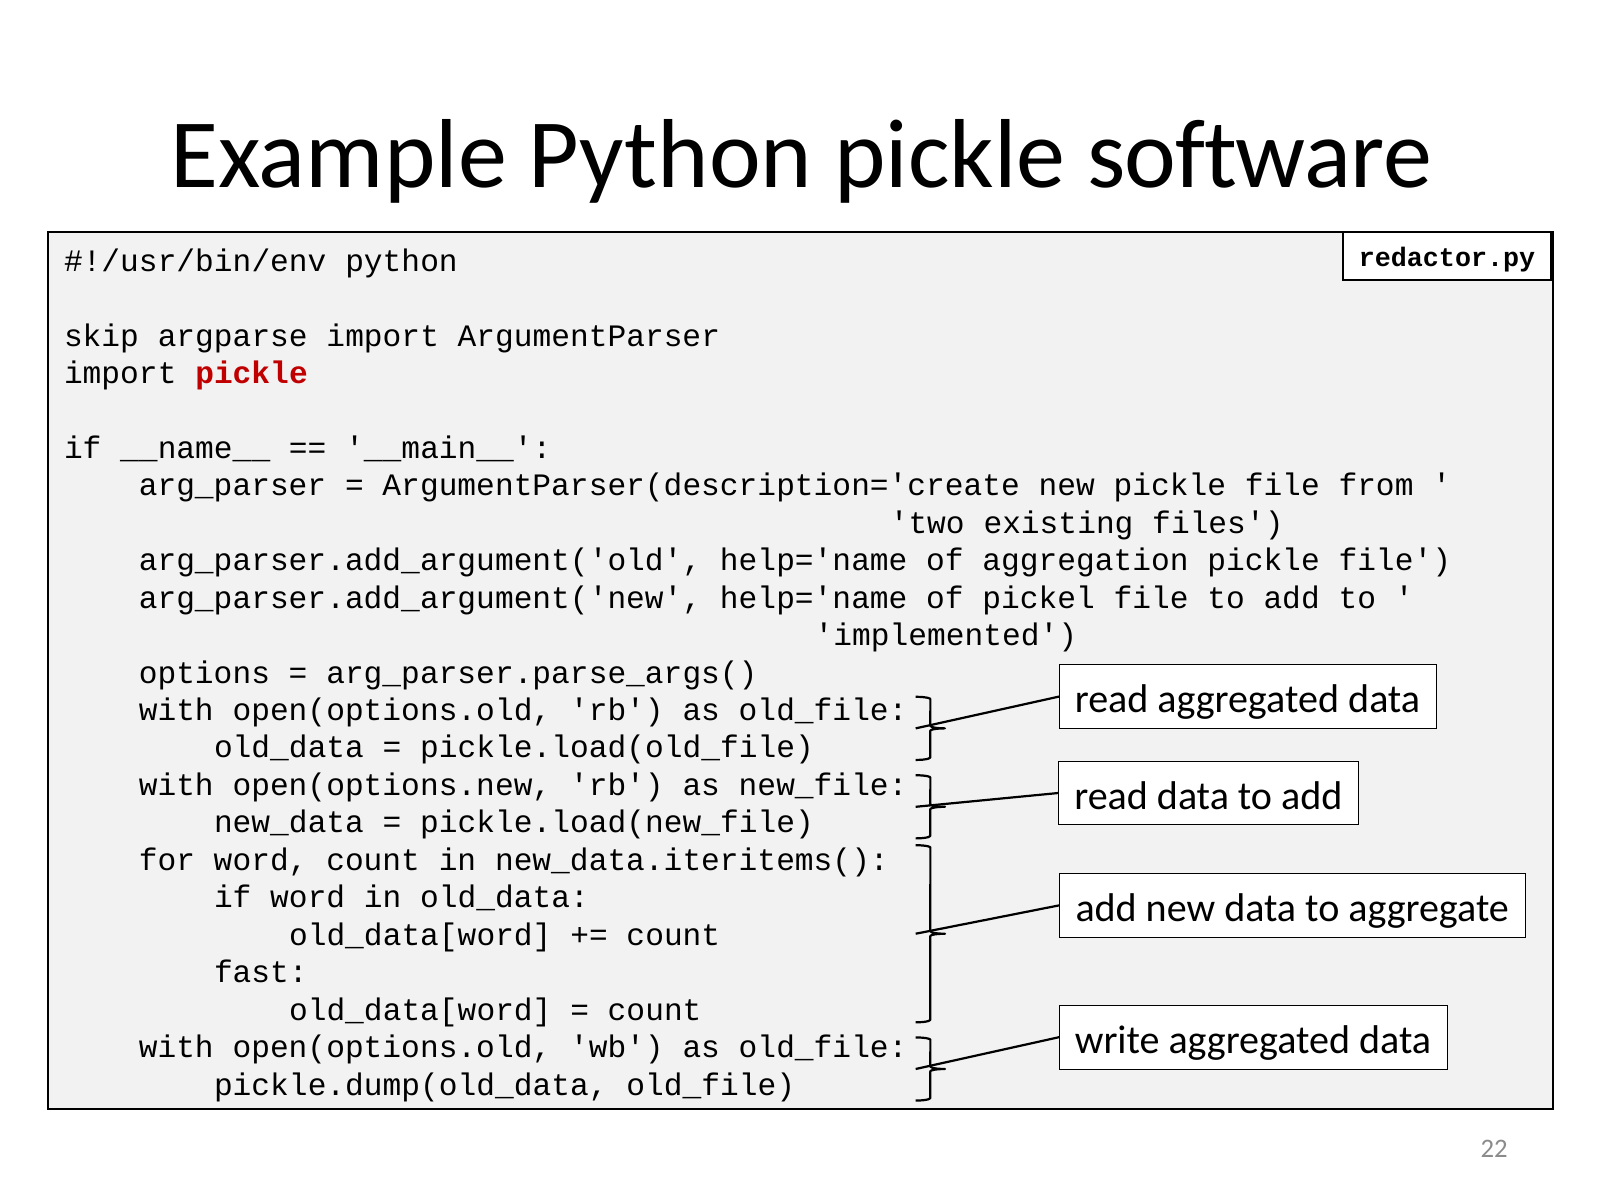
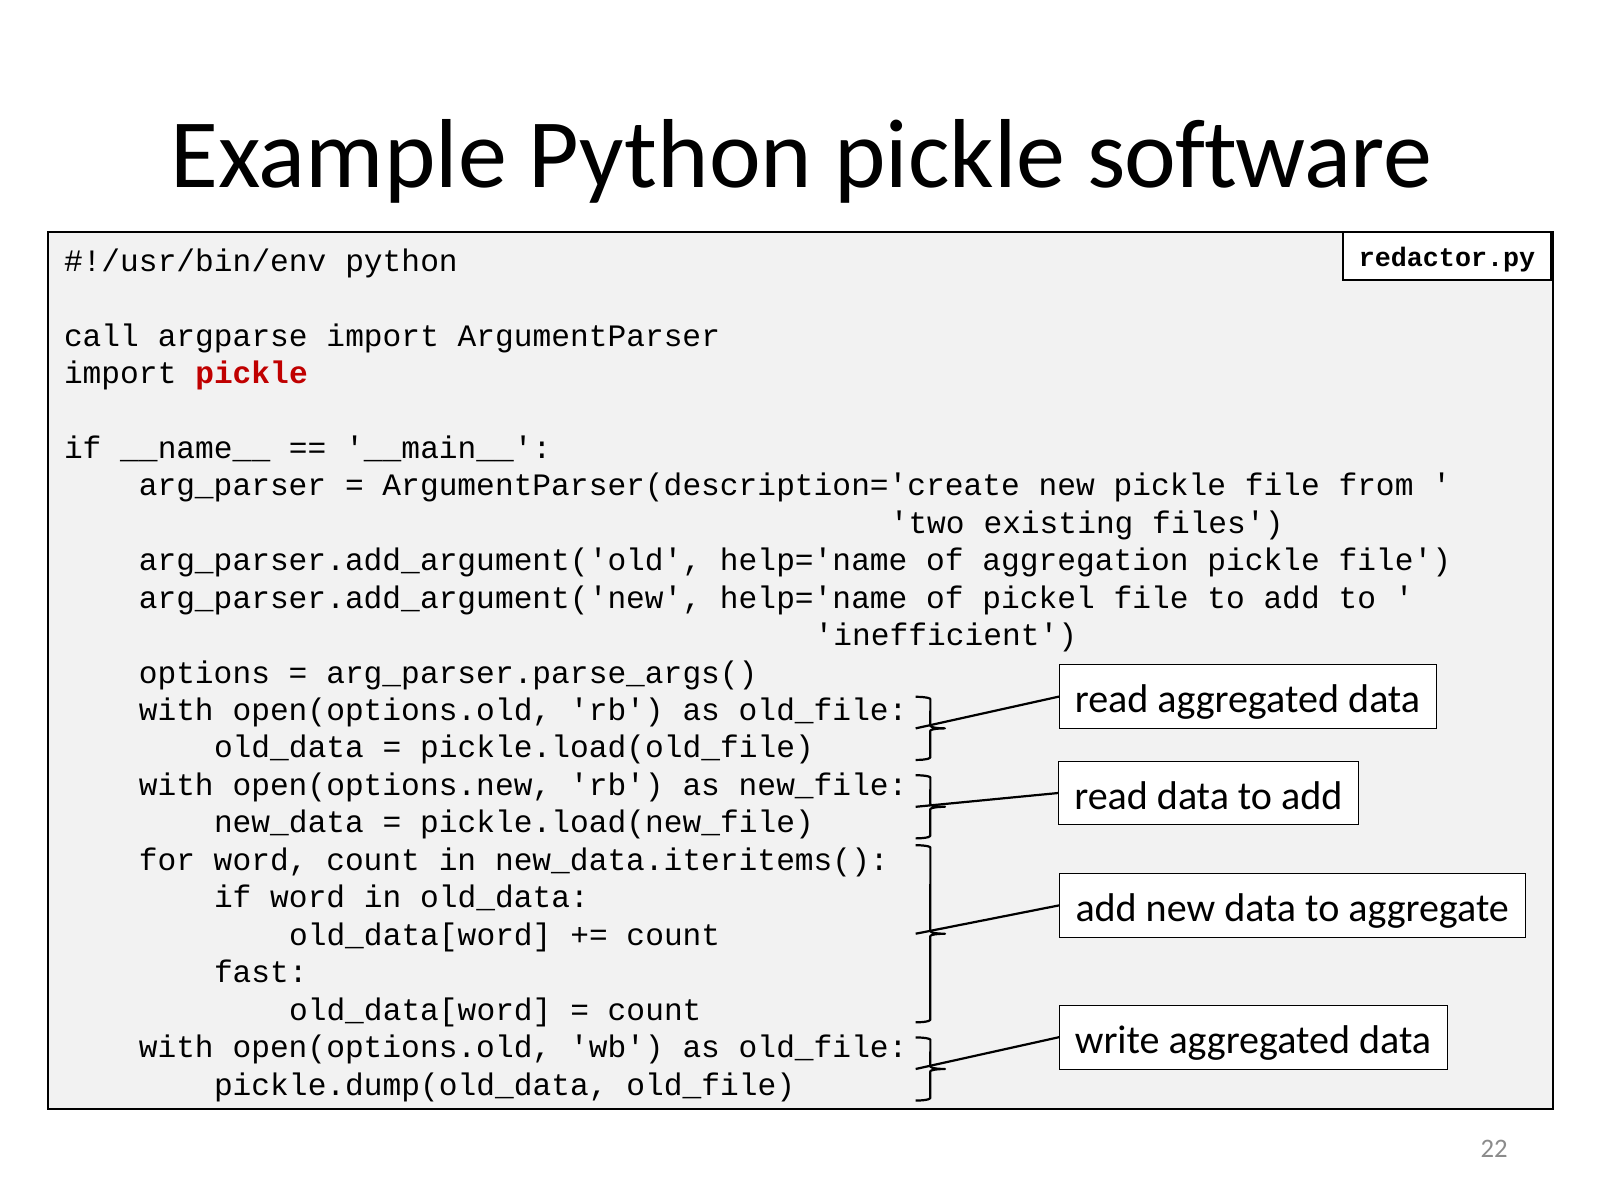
skip: skip -> call (101, 336)
implemented: implemented -> inefficient (946, 635)
